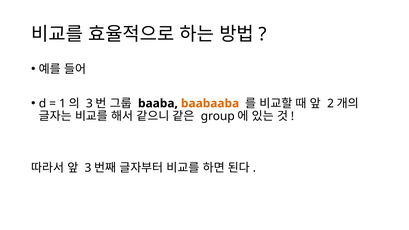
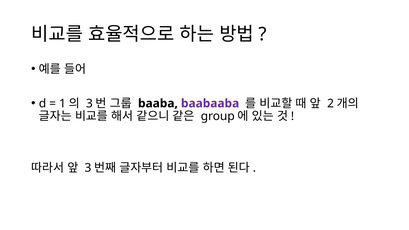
baabaaba colour: orange -> purple (210, 103)
